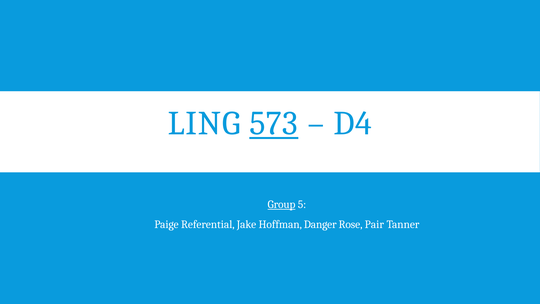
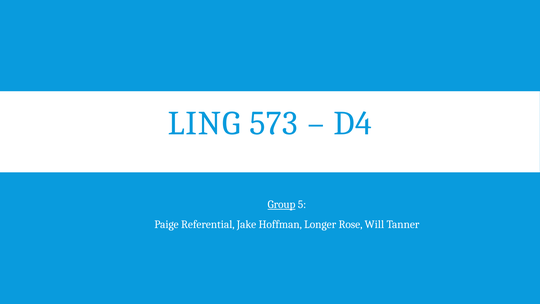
573 underline: present -> none (274, 123)
Danger: Danger -> Longer (320, 224)
Pair: Pair -> Will (374, 224)
